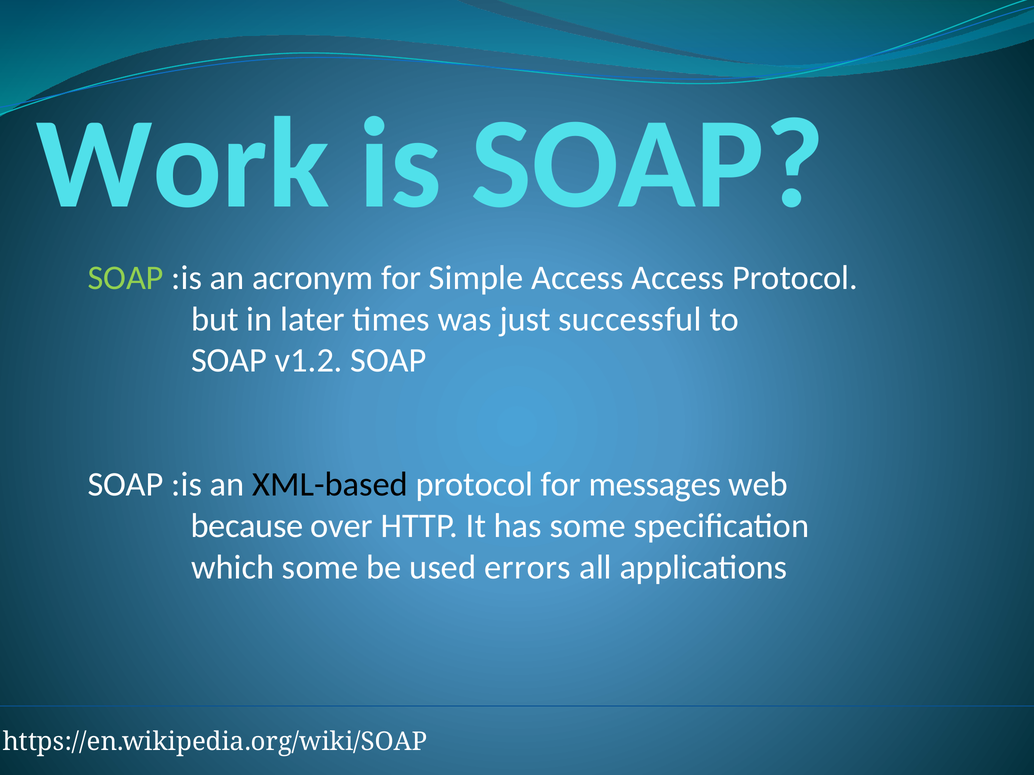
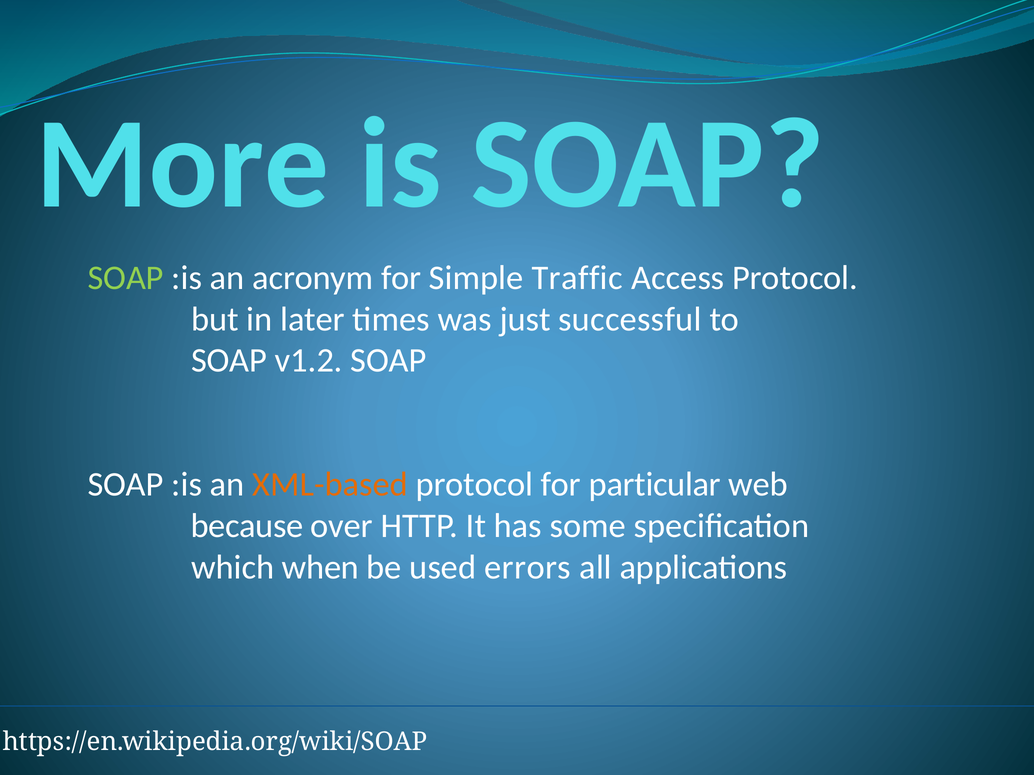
Work: Work -> More (183, 164)
Simple Access: Access -> Traffic (577, 278)
XML-based colour: black -> orange (330, 485)
messages: messages -> particular (655, 485)
which some: some -> when (320, 568)
